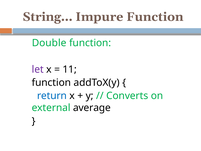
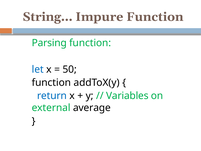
Double: Double -> Parsing (49, 43)
let colour: purple -> blue (38, 69)
11: 11 -> 50 (70, 69)
Converts: Converts -> Variables (127, 96)
